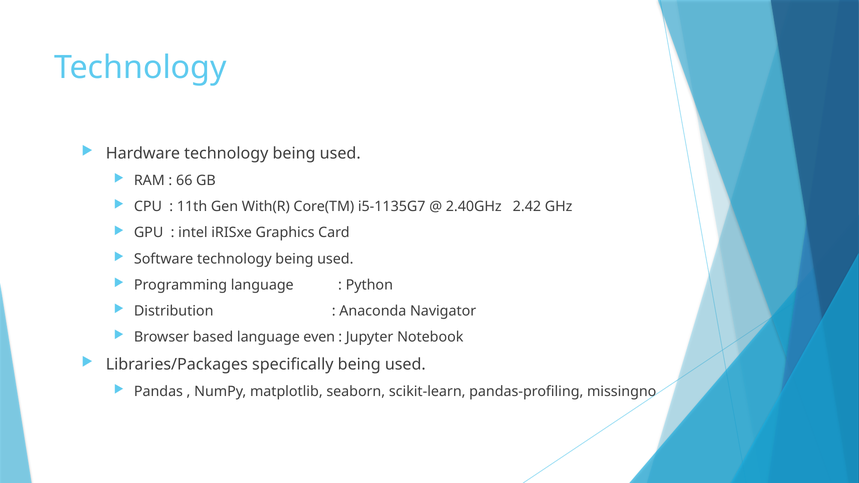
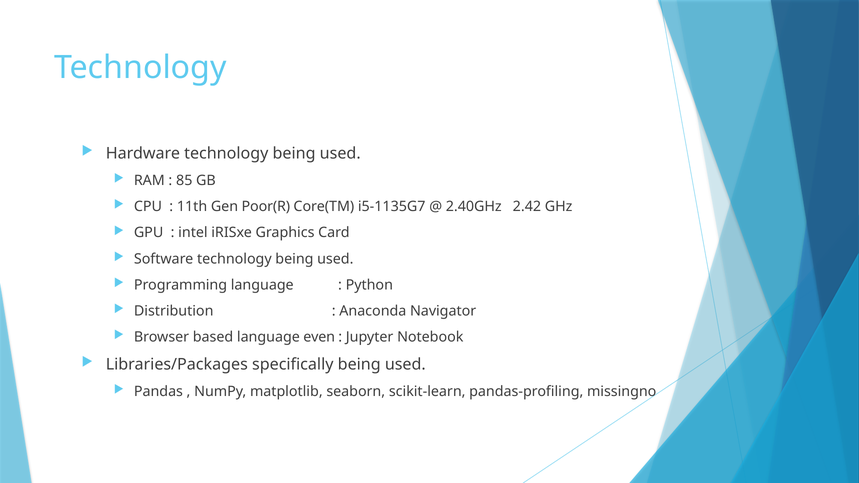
66: 66 -> 85 (184, 181)
With(R: With(R -> Poor(R (266, 207)
